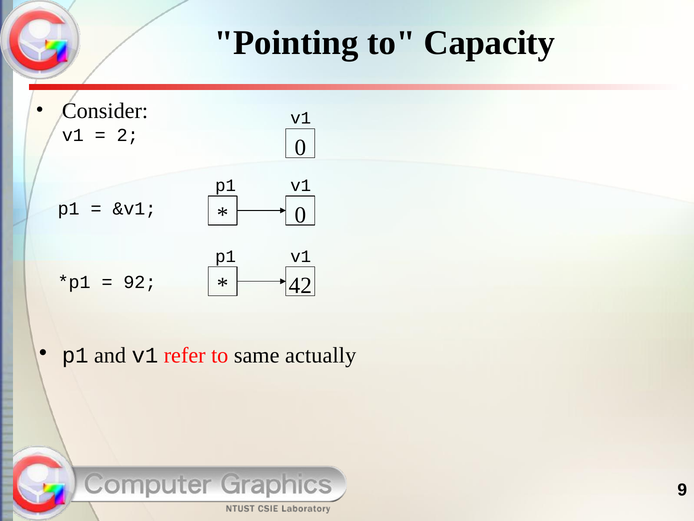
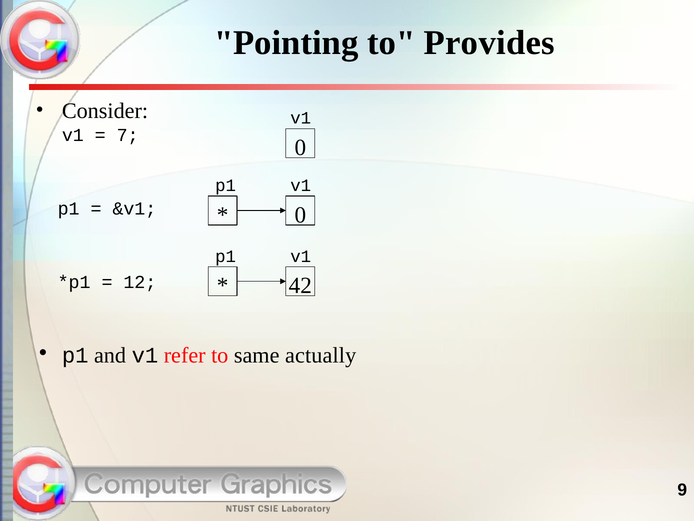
Capacity: Capacity -> Provides (489, 43)
2: 2 -> 7 (128, 135)
92: 92 -> 12 (140, 282)
